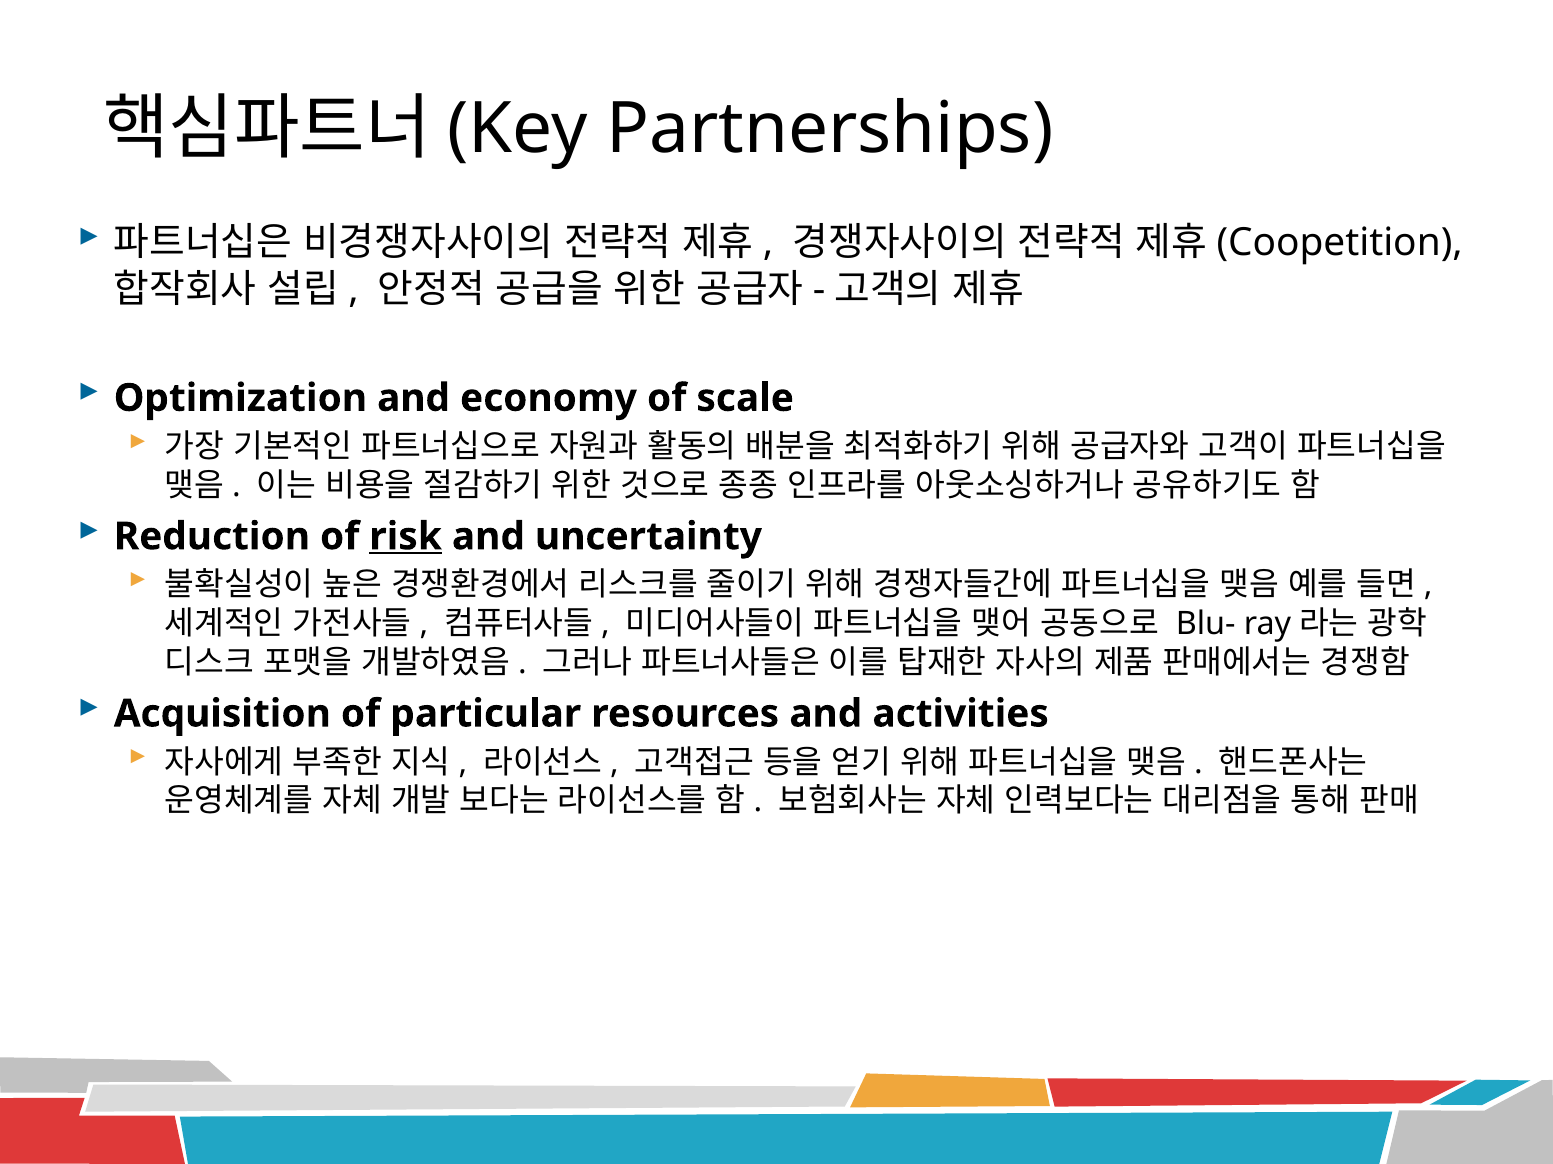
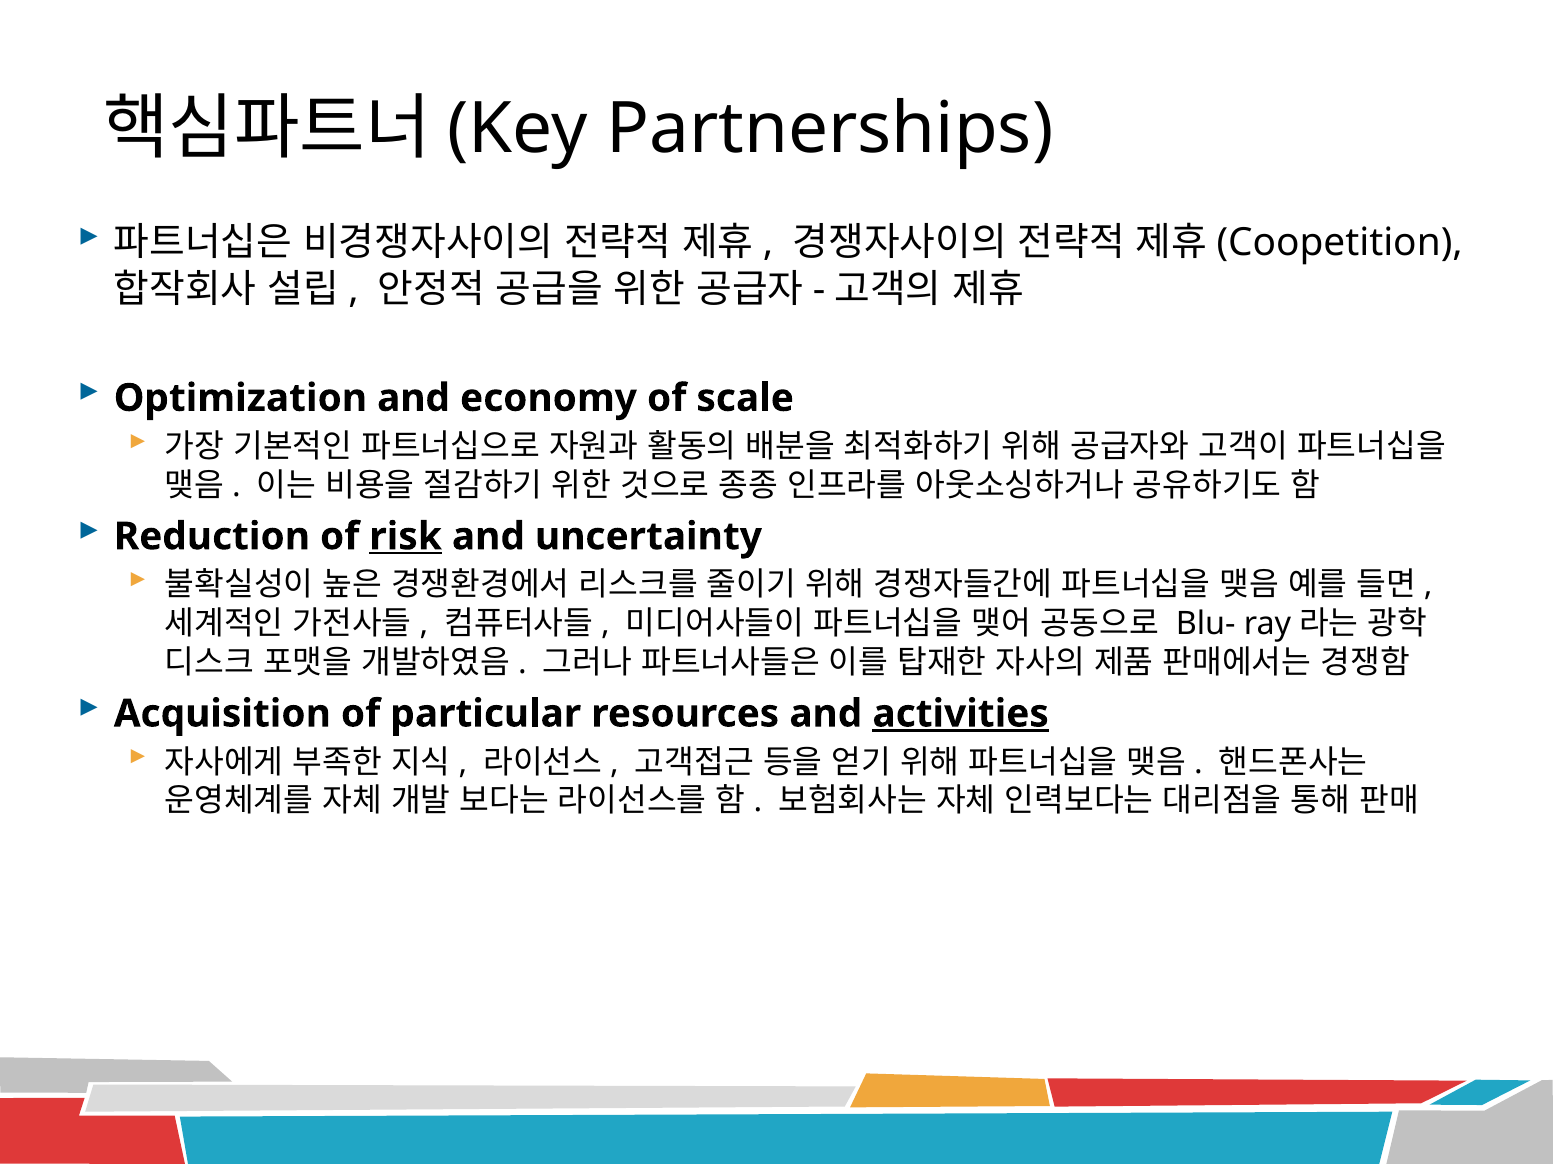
activities underline: none -> present (961, 714)
